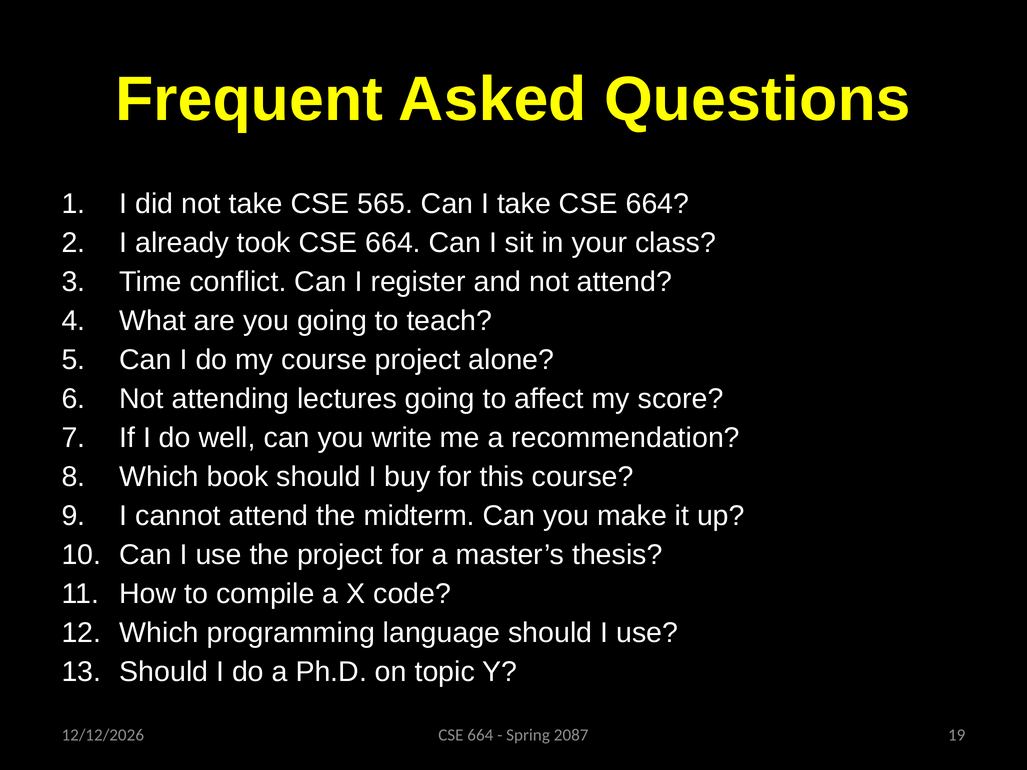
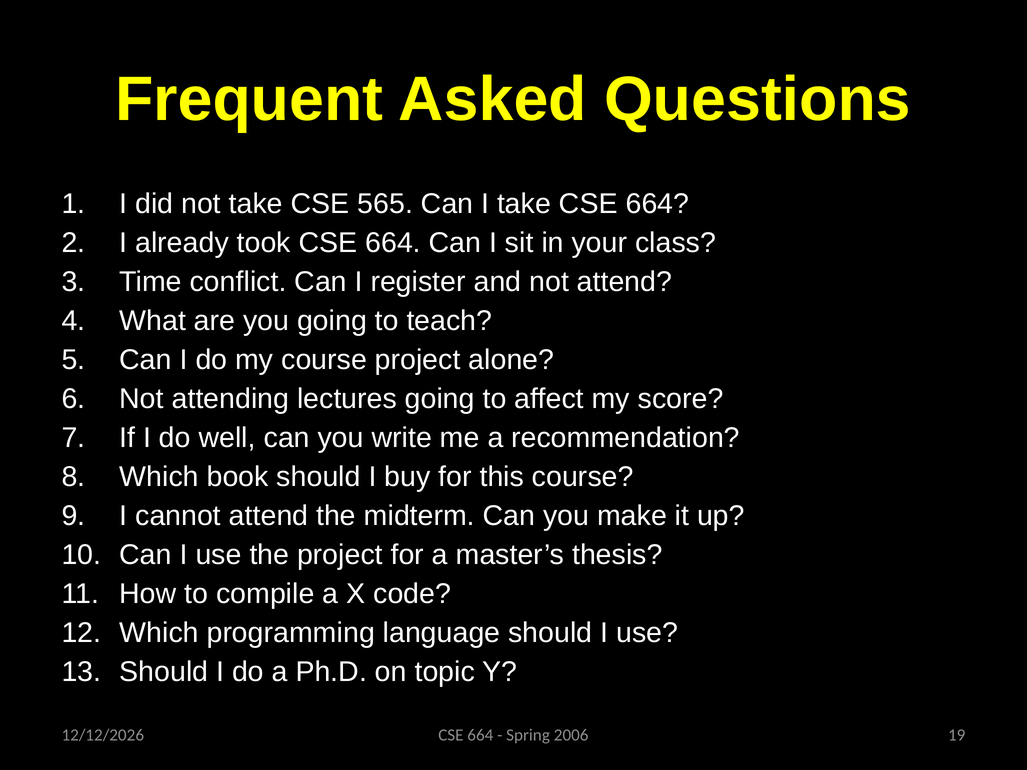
2087: 2087 -> 2006 (571, 735)
